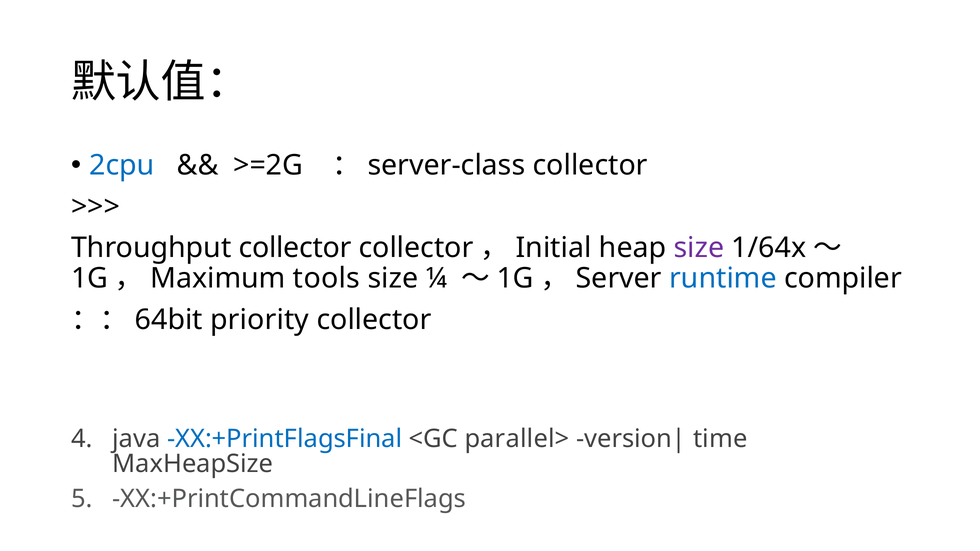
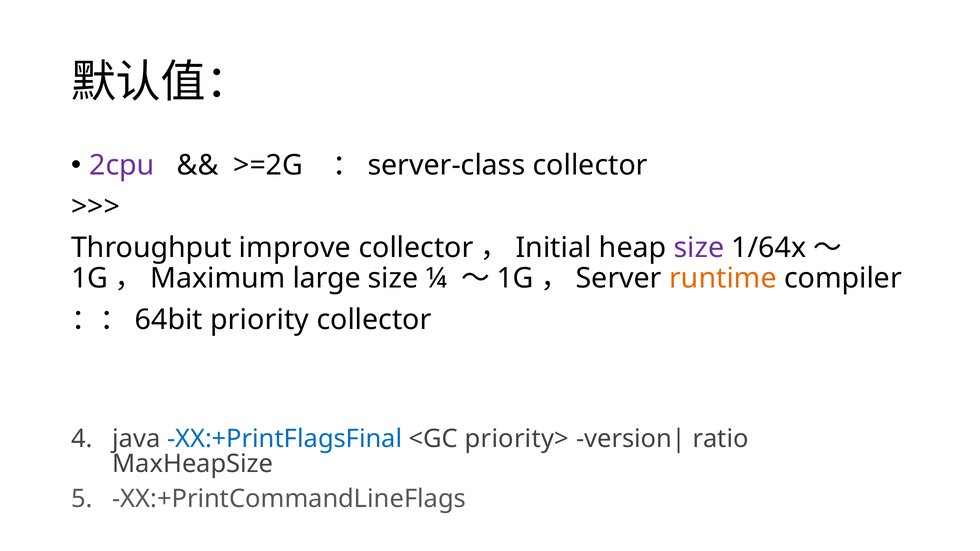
2cpu colour: blue -> purple (122, 166)
Throughput collector: collector -> improve (295, 248)
tools: tools -> large (327, 279)
runtime colour: blue -> orange (723, 279)
parallel>: parallel> -> priority> (517, 439)
time: time -> ratio (721, 439)
